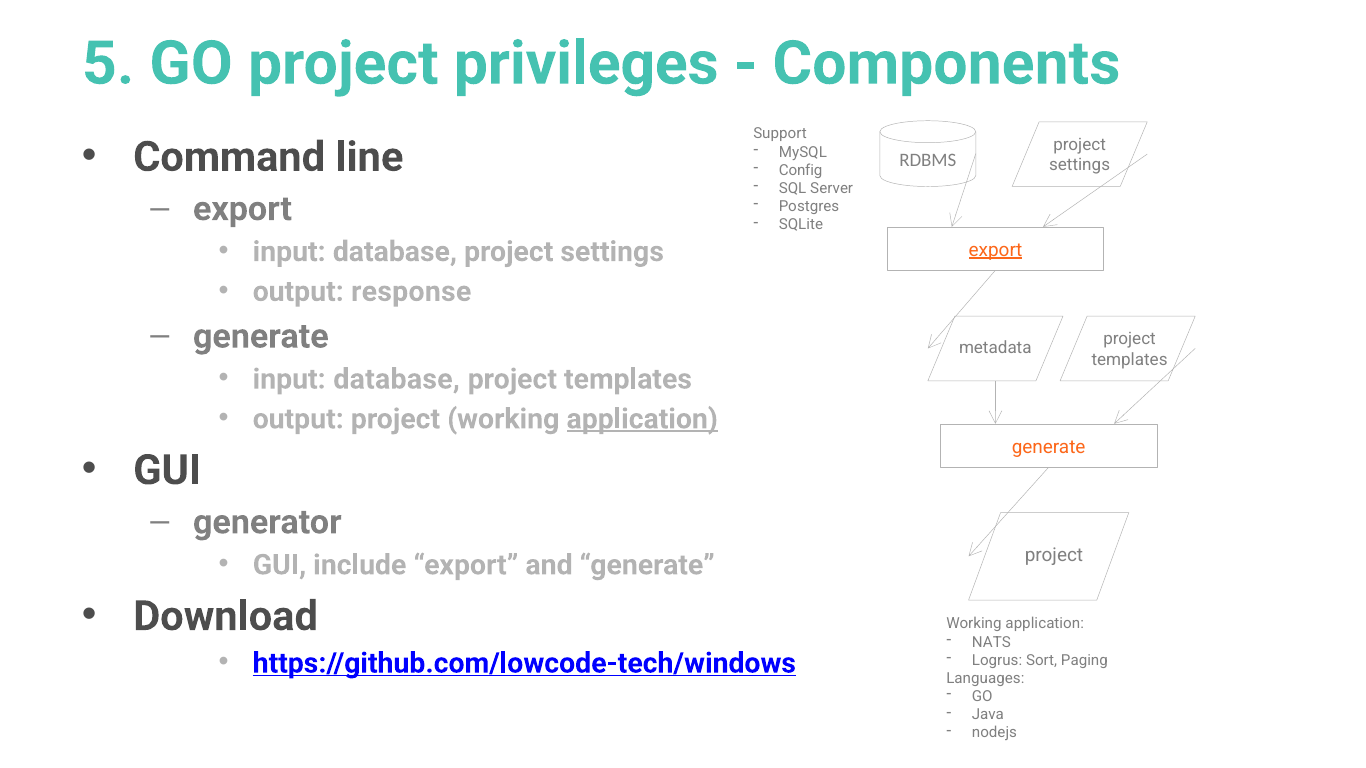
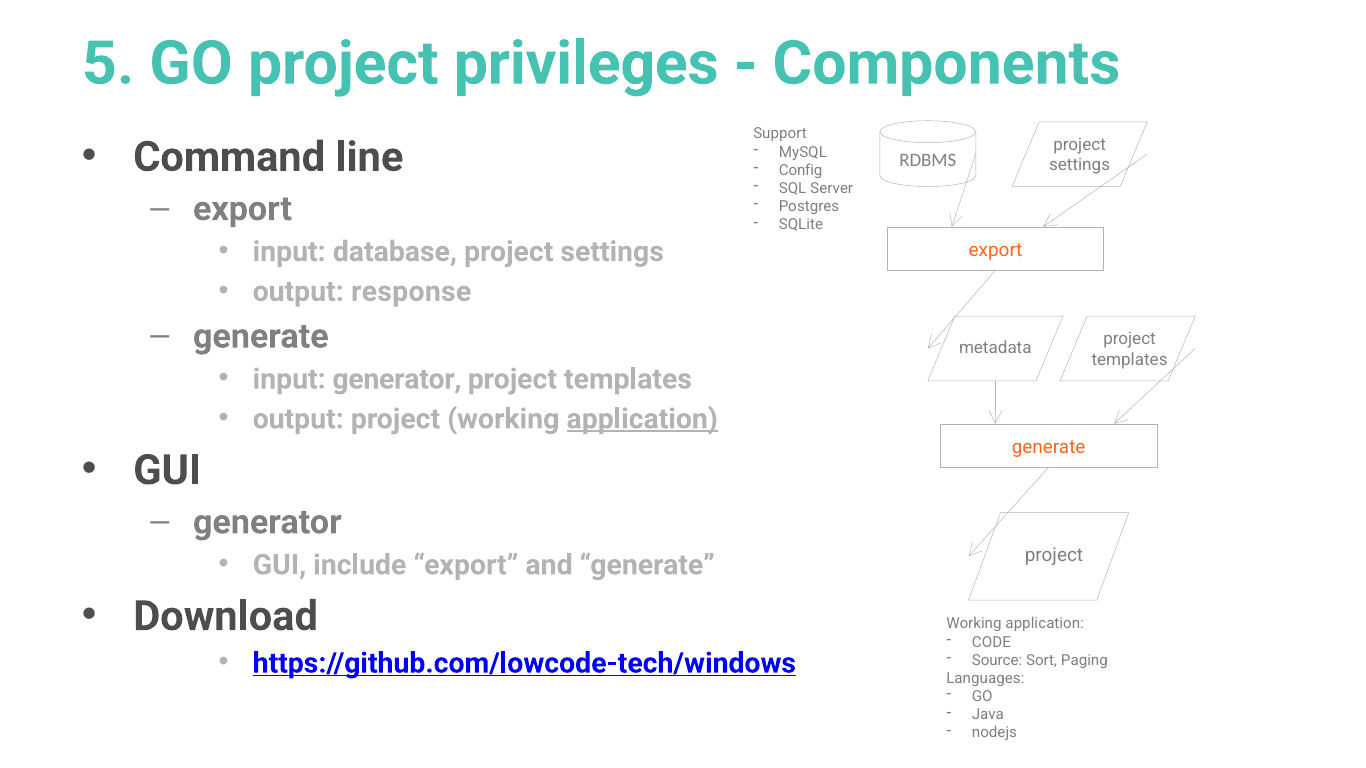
export underline: present -> none (995, 250)
database: database -> generator (397, 379)
NATS: NATS -> CODE (991, 642)
Logrus: Logrus -> Source (997, 661)
